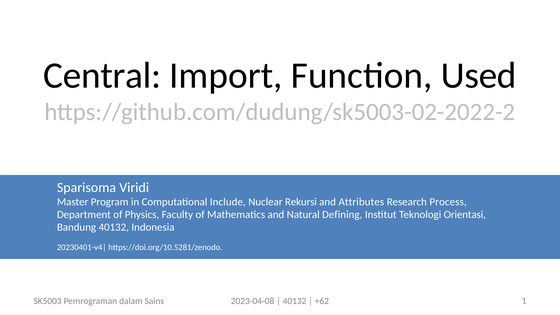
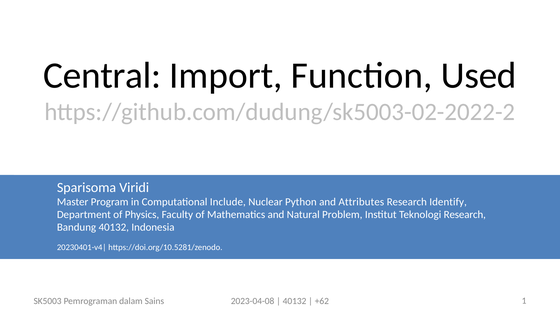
Rekursi: Rekursi -> Python (301, 202)
Process: Process -> Identify (448, 202)
Defining: Defining -> Problem (342, 214)
Teknologi Orientasi: Orientasi -> Research (465, 214)
